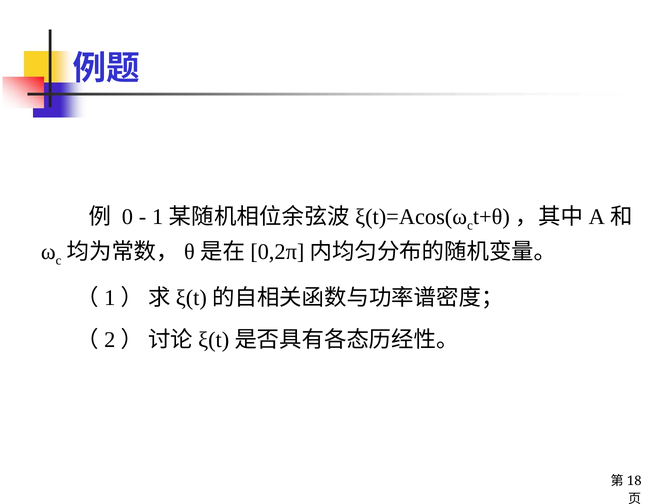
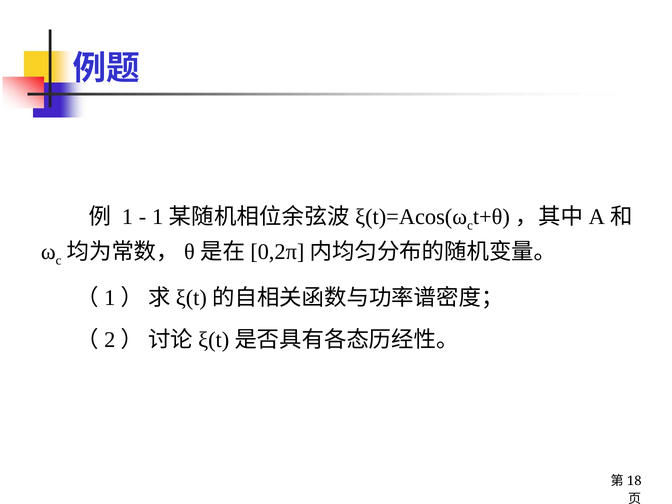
0: 0 -> 1 (127, 217)
